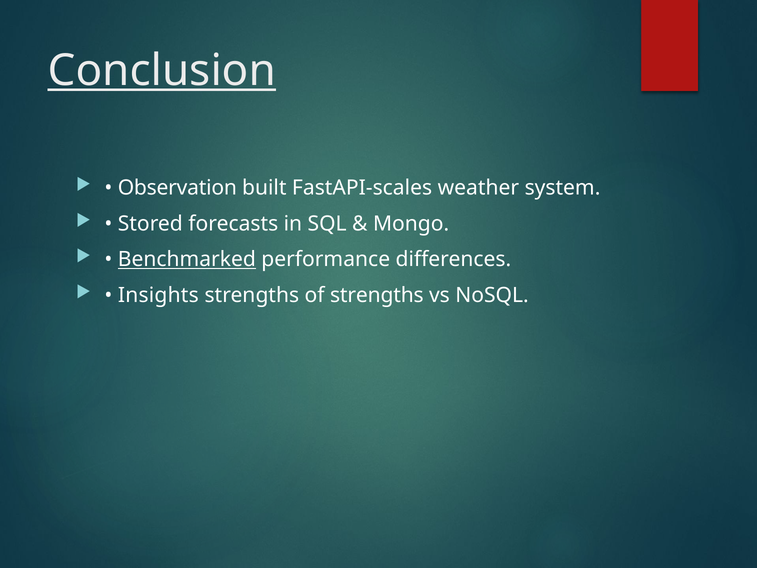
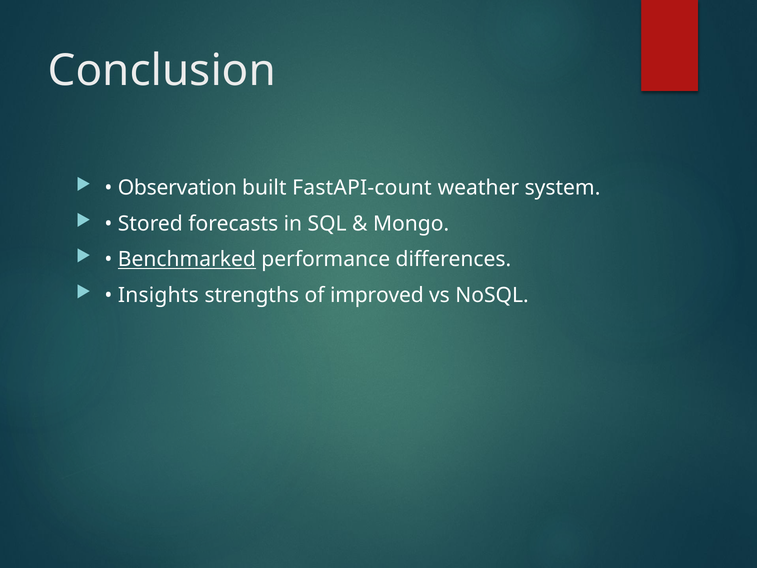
Conclusion underline: present -> none (162, 71)
FastAPI-scales: FastAPI-scales -> FastAPI-count (362, 188)
of strengths: strengths -> improved (377, 295)
